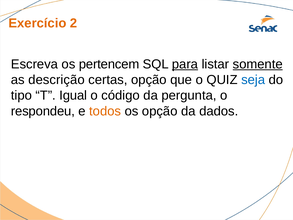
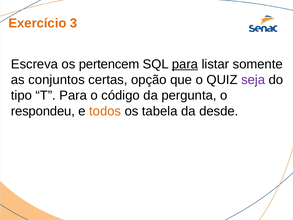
2: 2 -> 3 (74, 23)
somente underline: present -> none (258, 64)
descrição: descrição -> conjuntos (57, 80)
seja colour: blue -> purple (253, 80)
T Igual: Igual -> Para (73, 95)
os opção: opção -> tabela (160, 111)
dados: dados -> desde (219, 111)
